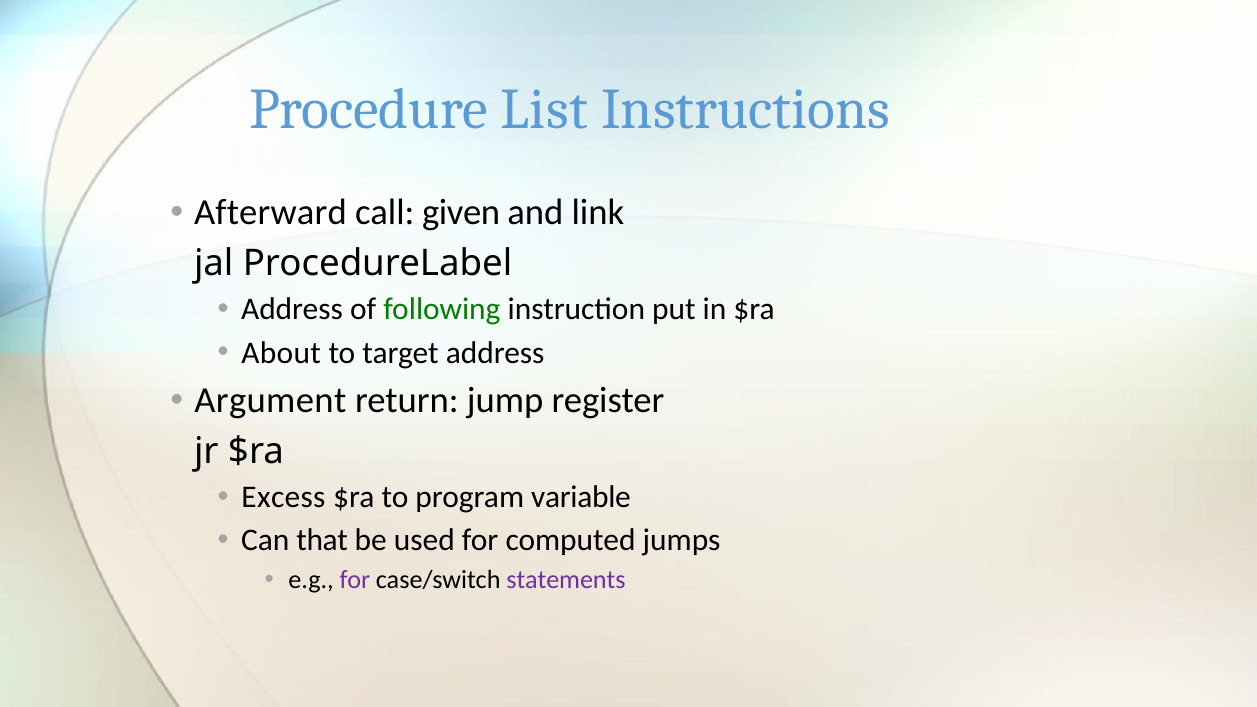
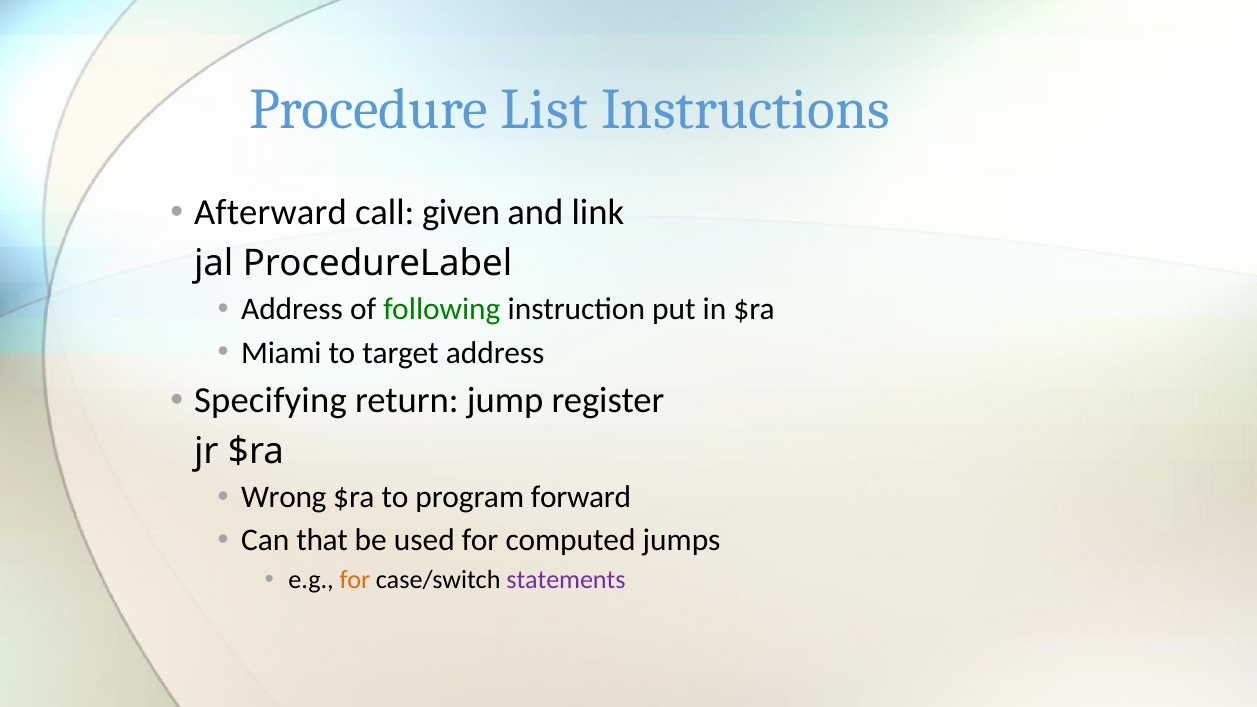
About: About -> Miami (281, 353)
Argument: Argument -> Specifying (270, 400)
Excess: Excess -> Wrong (284, 497)
variable: variable -> forward (581, 497)
for colour: purple -> orange (355, 580)
